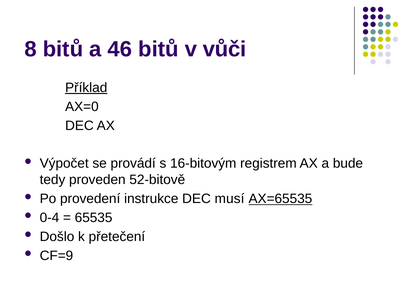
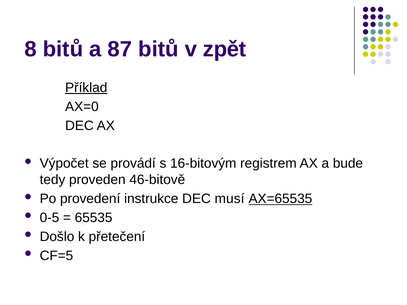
46: 46 -> 87 (120, 49)
vůči: vůči -> zpět (225, 49)
52-bitově: 52-bitově -> 46-bitově (157, 180)
0-4: 0-4 -> 0-5 (49, 218)
CF=9: CF=9 -> CF=5 (56, 256)
